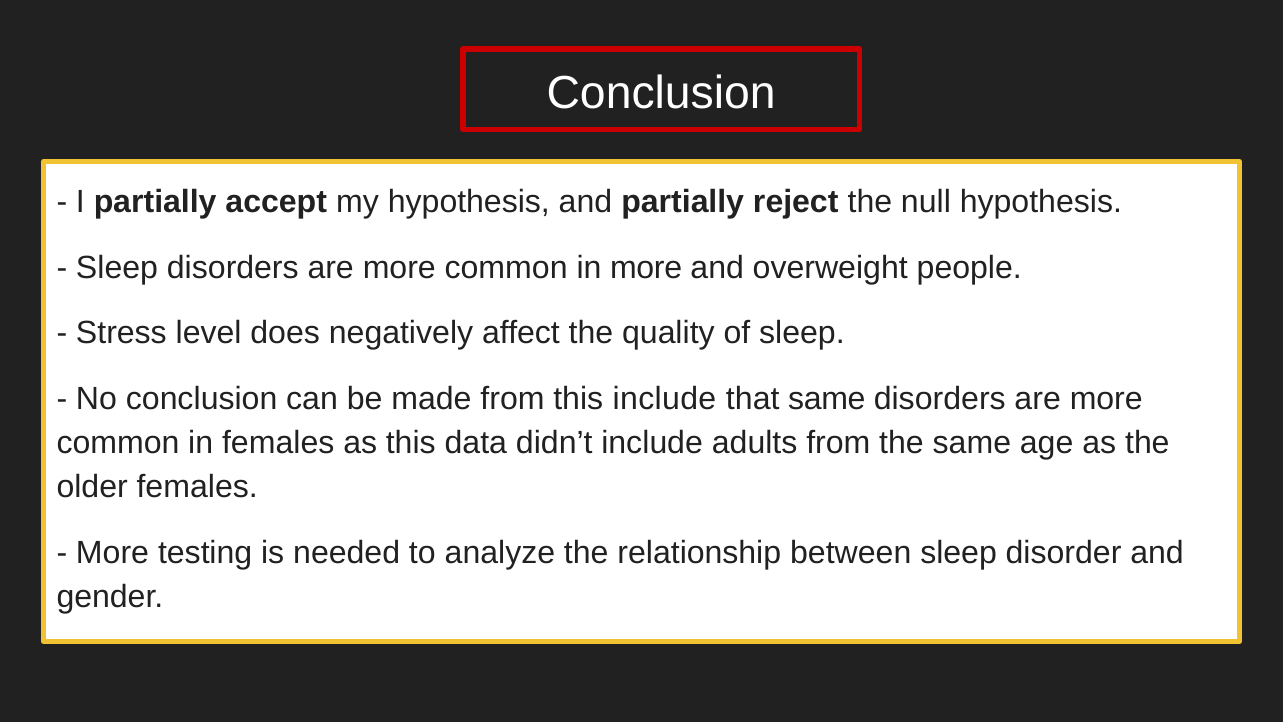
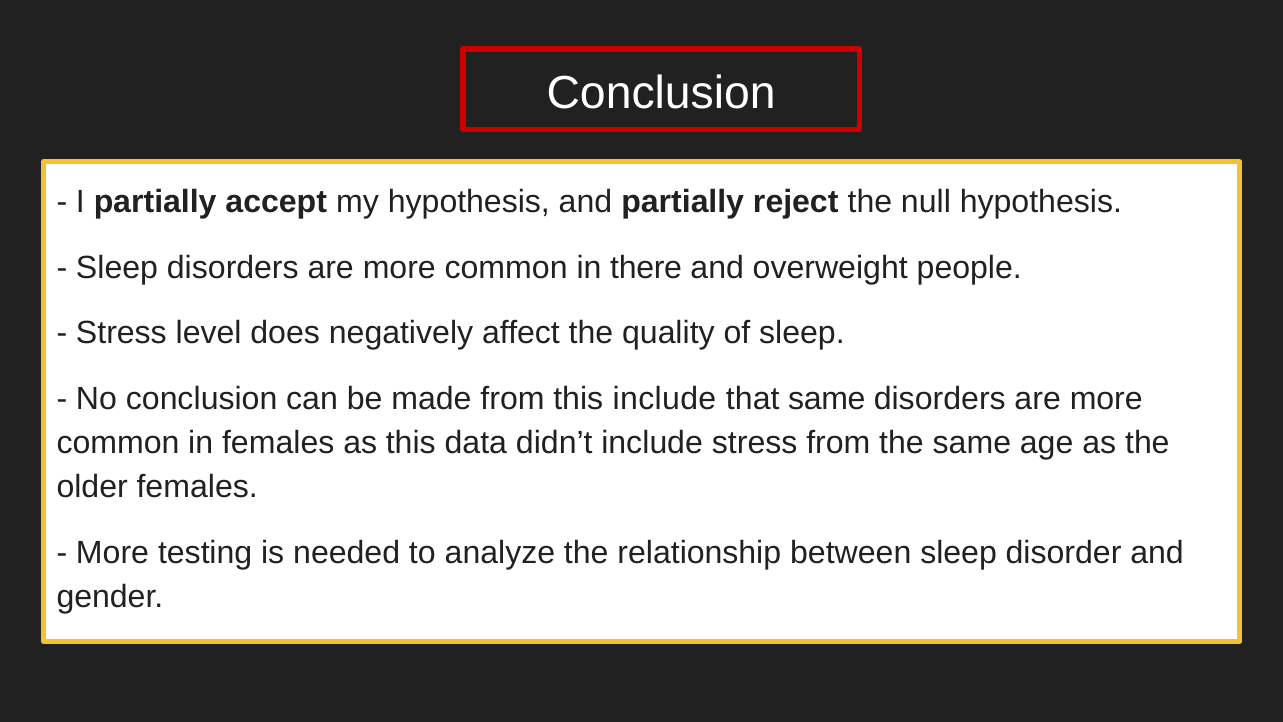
in more: more -> there (646, 267)
include adults: adults -> stress (755, 443)
